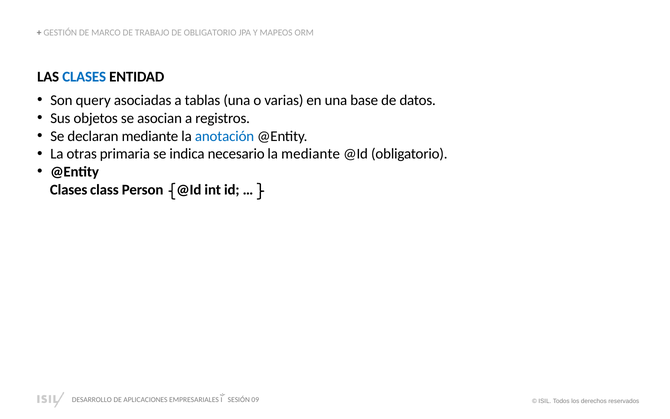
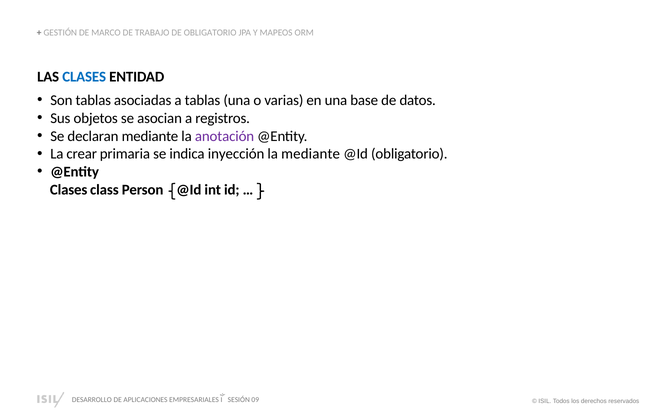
Son query: query -> tablas (93, 100)
anotación colour: blue -> purple (225, 136)
otras: otras -> crear (82, 154)
necesario: necesario -> inyección (236, 154)
